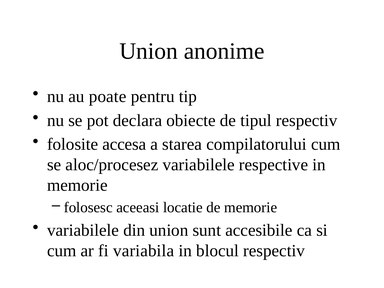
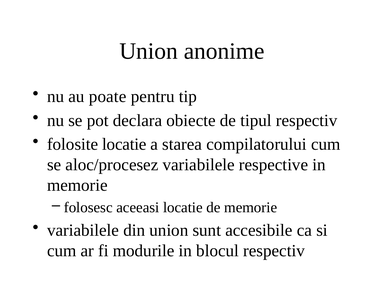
folosite accesa: accesa -> locatie (124, 144)
variabila: variabila -> modurile (144, 251)
